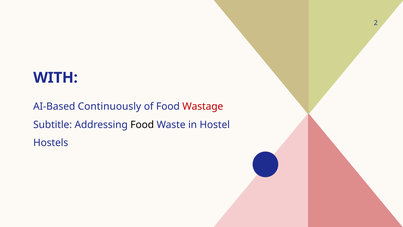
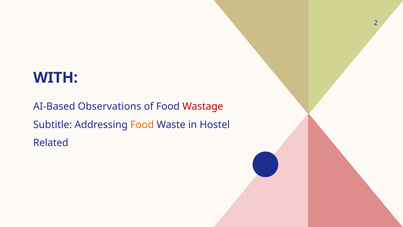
Continuously: Continuously -> Observations (110, 106)
Food colour: black -> orange (142, 125)
Hostels: Hostels -> Related (51, 143)
